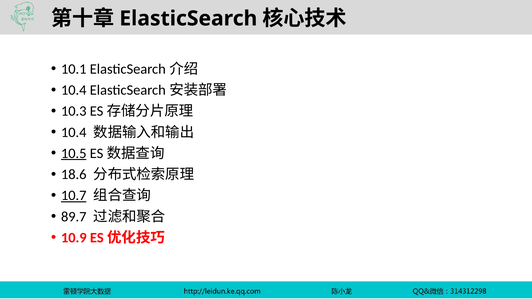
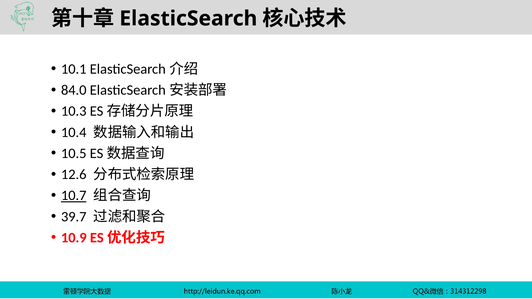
10.4: 10.4 -> 84.0 (74, 90)
10.5 underline: present -> none (74, 154)
18.6: 18.6 -> 12.6 (74, 175)
89.7: 89.7 -> 39.7 (74, 217)
